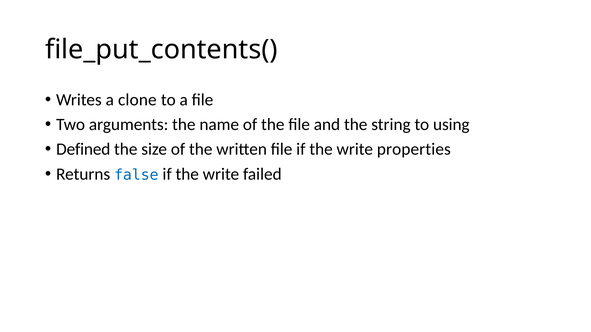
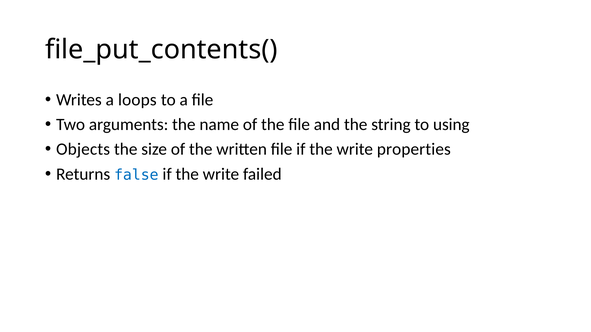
clone: clone -> loops (137, 100)
Defined: Defined -> Objects (83, 149)
